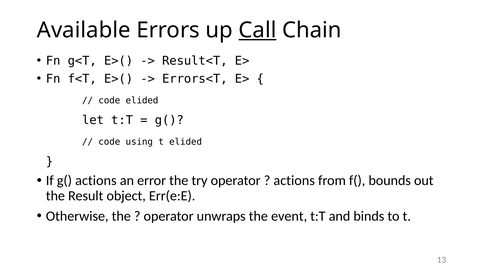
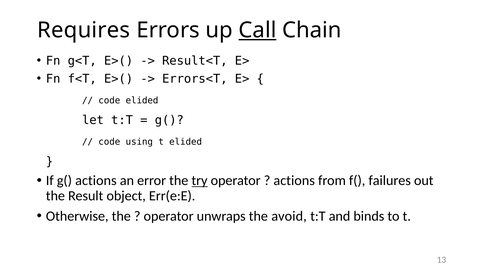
Available: Available -> Requires (84, 30)
try underline: none -> present (200, 180)
bounds: bounds -> failures (390, 180)
event: event -> avoid (289, 216)
